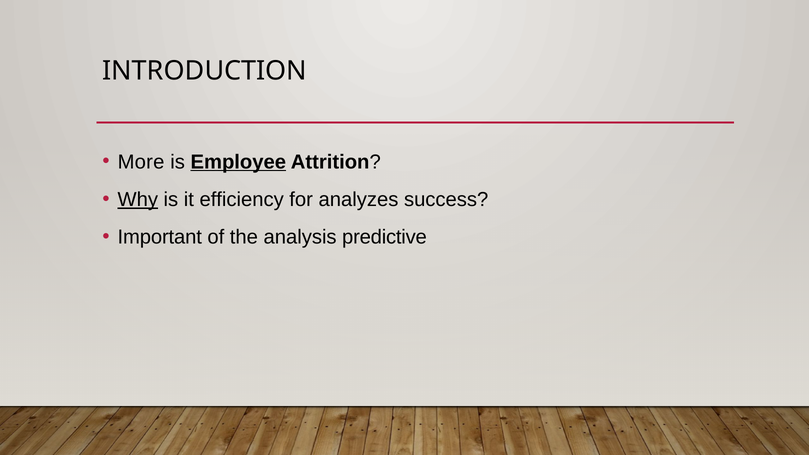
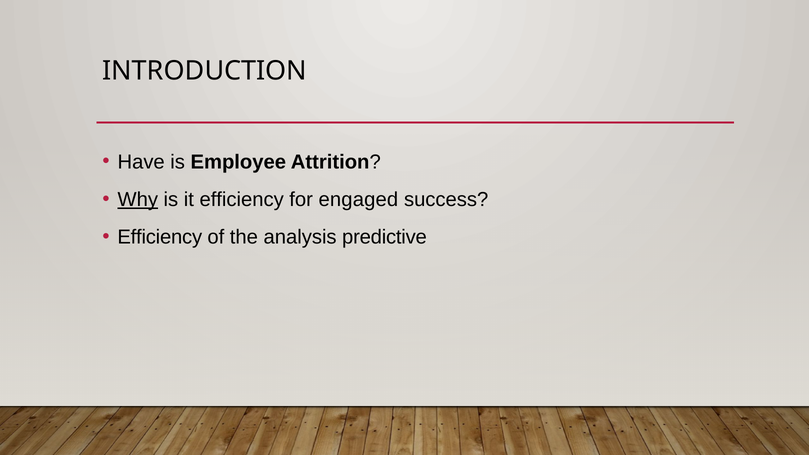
More: More -> Have (141, 162)
Employee underline: present -> none (238, 162)
analyzes: analyzes -> engaged (358, 199)
Important: Important -> Efficiency (160, 237)
